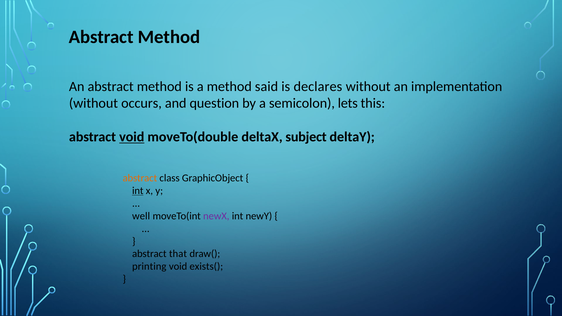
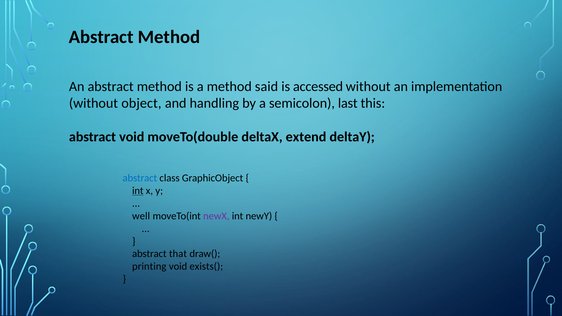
declares: declares -> accessed (318, 86)
occurs: occurs -> object (141, 103)
question: question -> handling (214, 103)
lets: lets -> last (348, 103)
void underline: present -> none (132, 137)
subject: subject -> extend (306, 137)
abstract colour: orange -> blue (140, 178)
